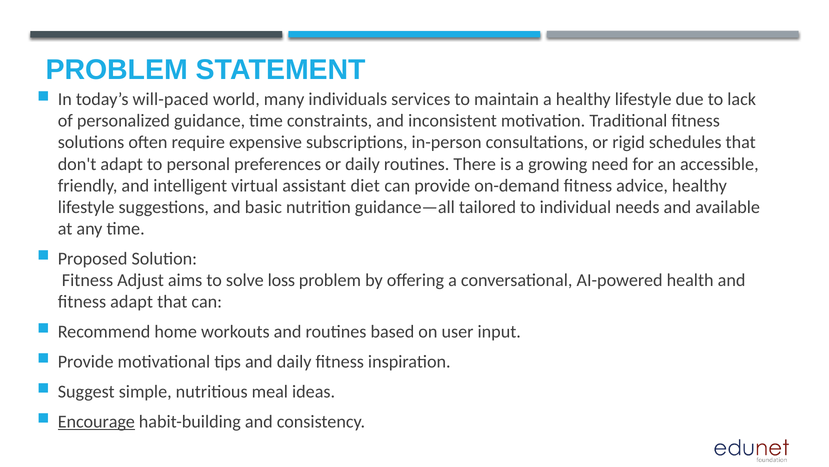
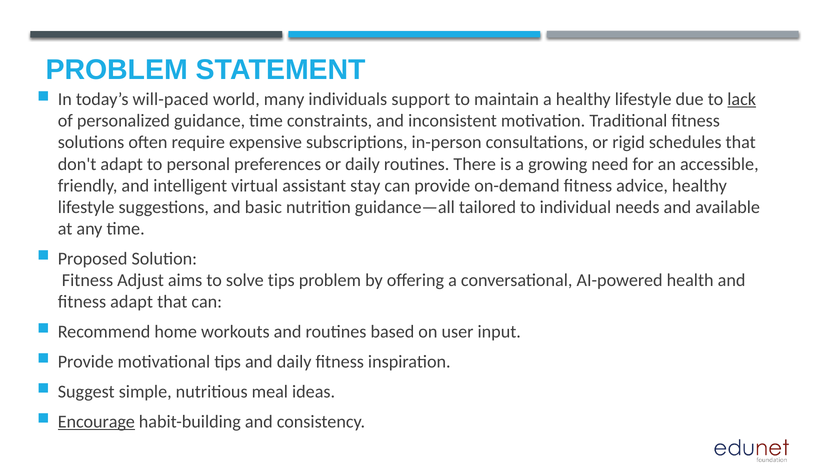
services: services -> support (421, 99)
lack underline: none -> present (742, 99)
diet: diet -> stay (365, 185)
solve loss: loss -> tips (281, 280)
